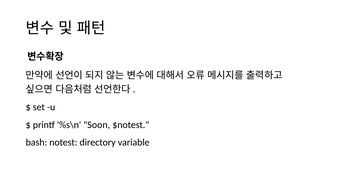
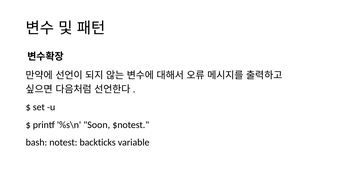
directory: directory -> backticks (98, 142)
